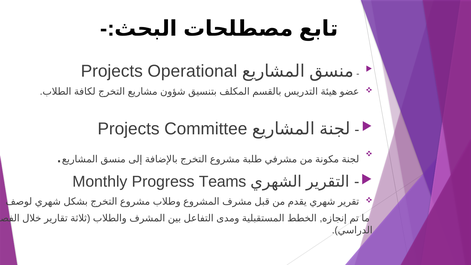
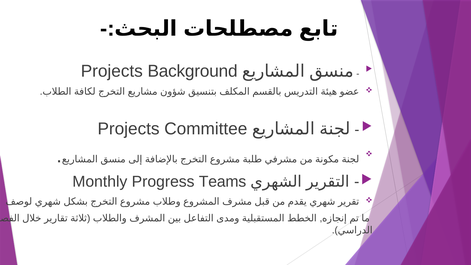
Operational: Operational -> Background (193, 71)
